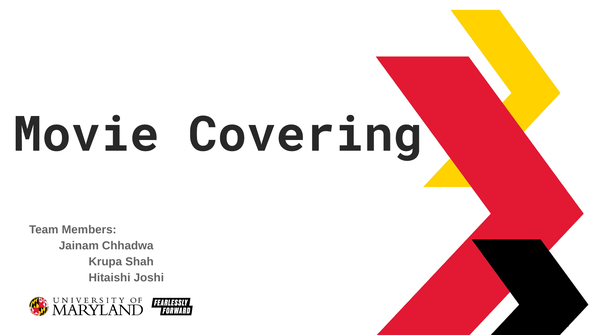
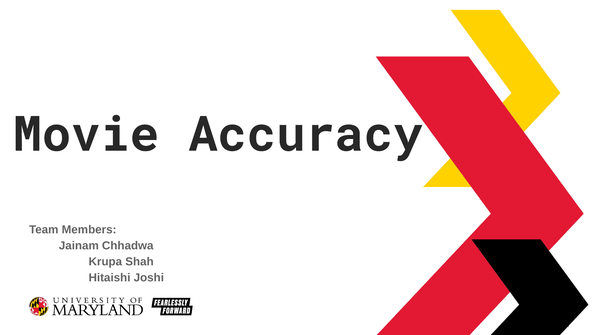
Covering: Covering -> Accuracy (305, 135)
